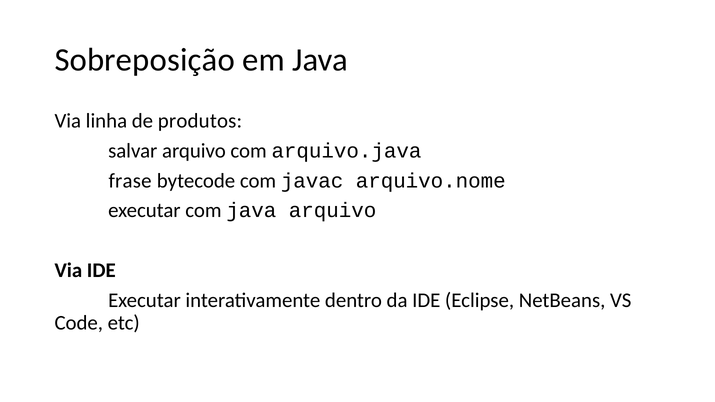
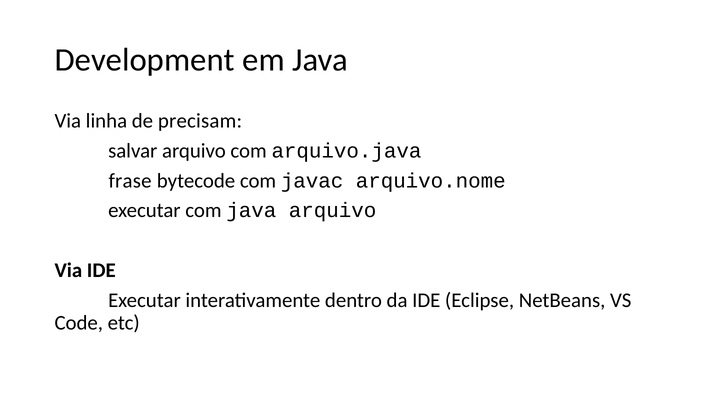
Sobreposição: Sobreposição -> Development (145, 60)
produtos: produtos -> precisam (200, 121)
